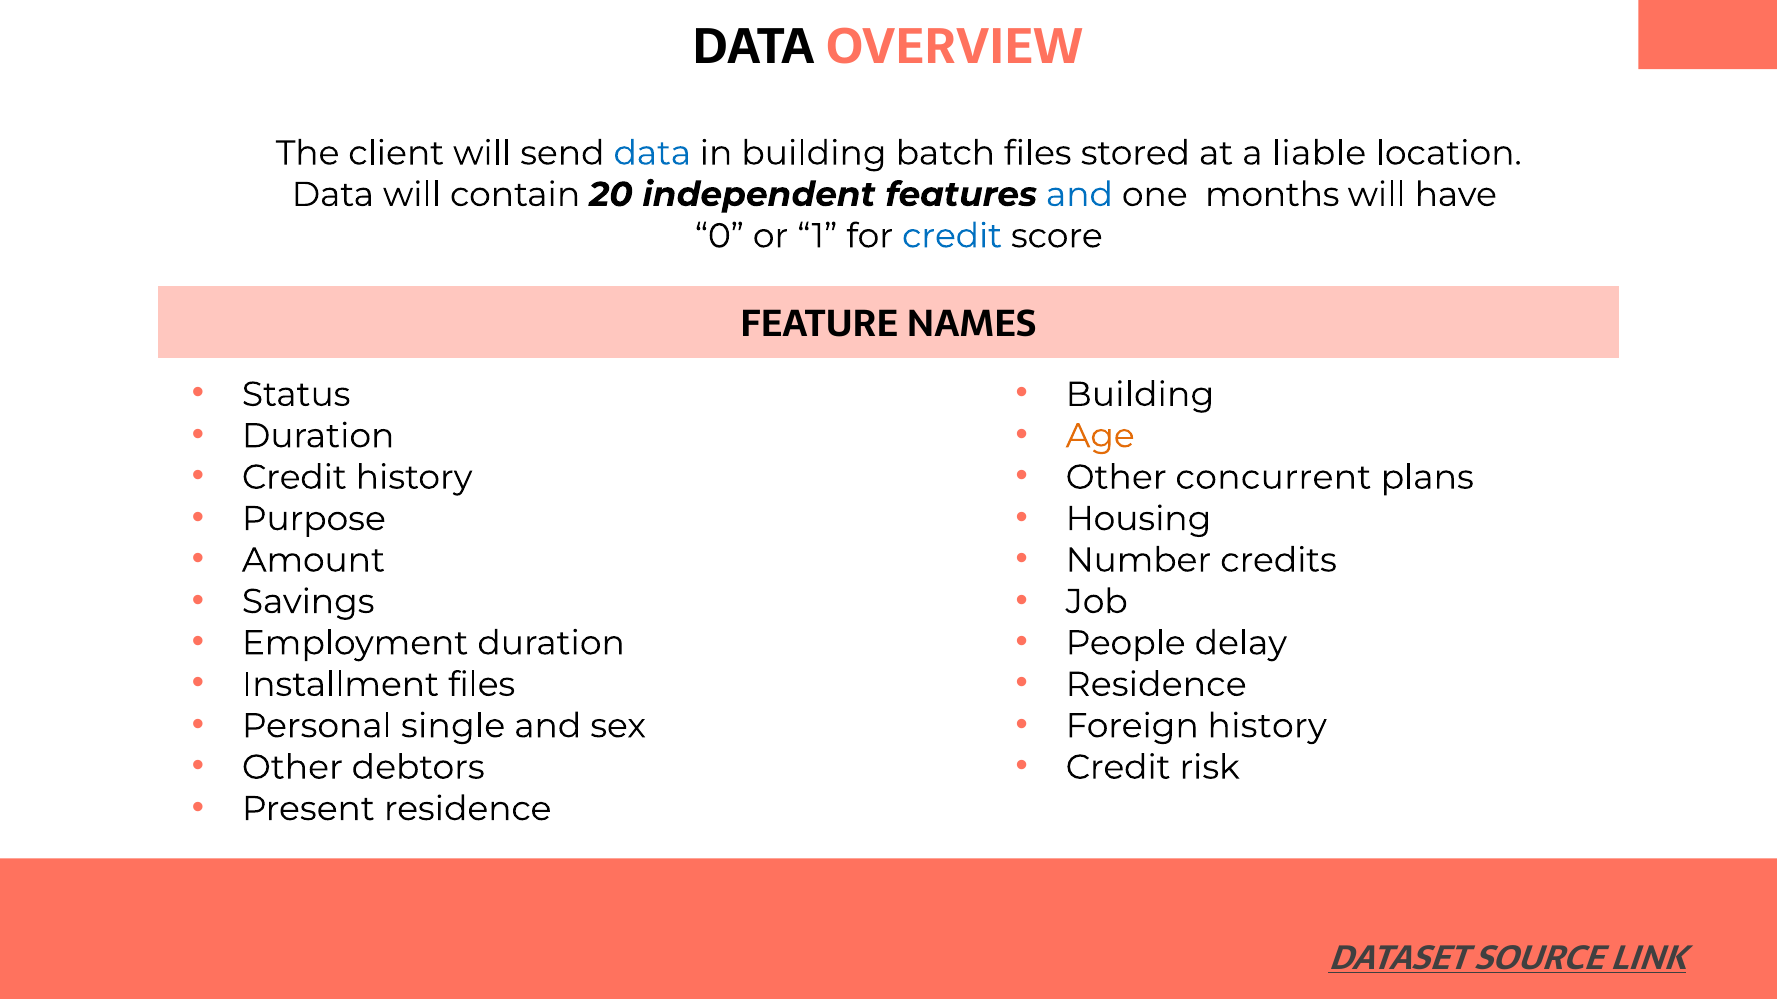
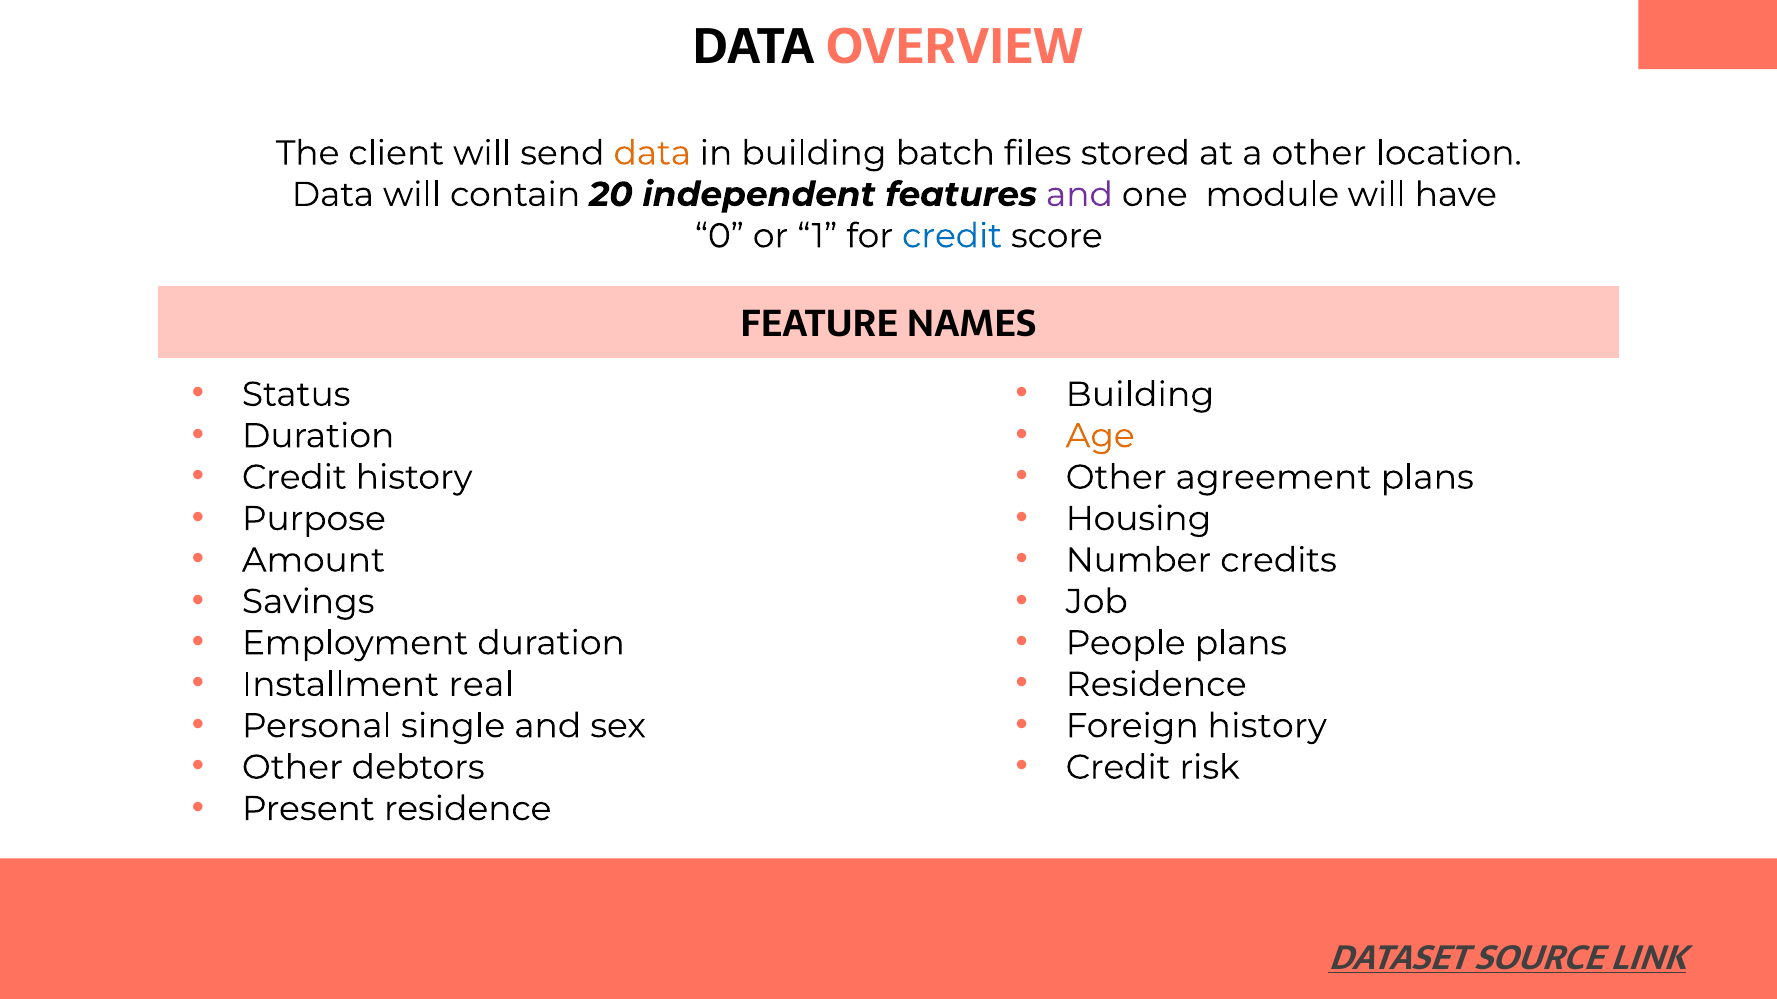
data colour: blue -> orange (652, 153)
a liable: liable -> other (1319, 153)
and colour: blue -> purple (1079, 195)
months: months -> module (1272, 195)
concurrent: concurrent -> agreement (1273, 478)
People delay: delay -> plans (1241, 643)
Installment files: files -> real (481, 685)
